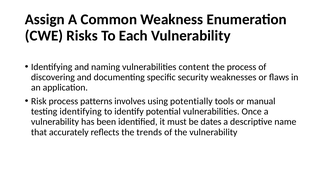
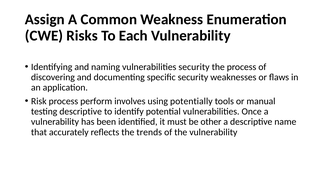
vulnerabilities content: content -> security (194, 67)
patterns: patterns -> perform (96, 101)
testing identifying: identifying -> descriptive (81, 111)
dates: dates -> other (211, 122)
